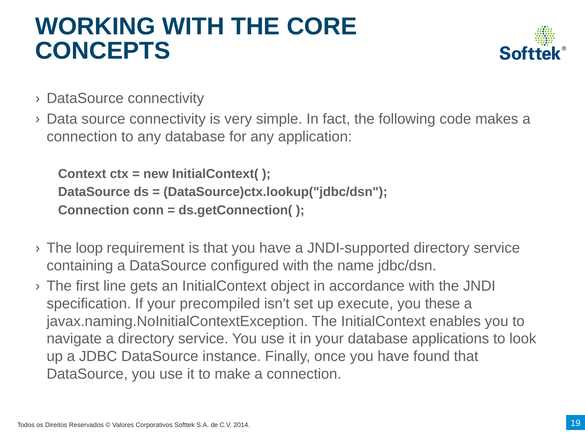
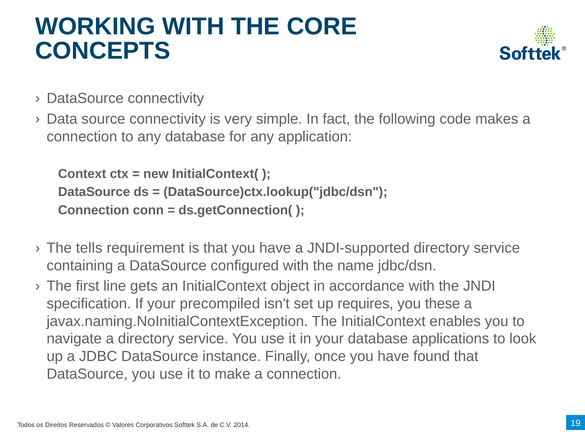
loop: loop -> tells (89, 248)
execute: execute -> requires (365, 303)
